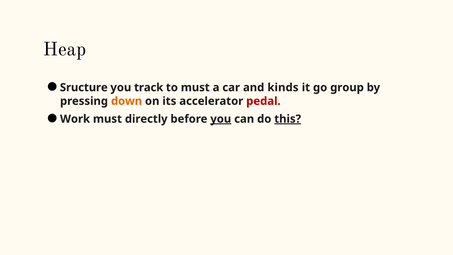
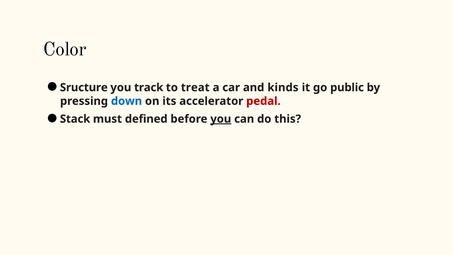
Heap: Heap -> Color (65, 49)
to must: must -> treat (195, 87)
group: group -> public (347, 87)
down colour: orange -> blue (127, 101)
Work: Work -> Stack (75, 119)
directly: directly -> defined (146, 119)
this underline: present -> none (288, 119)
